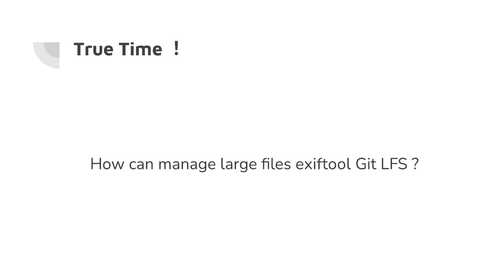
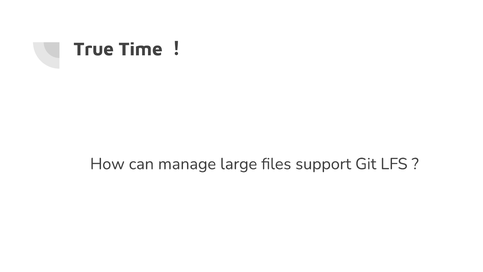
exiftool: exiftool -> support (323, 164)
